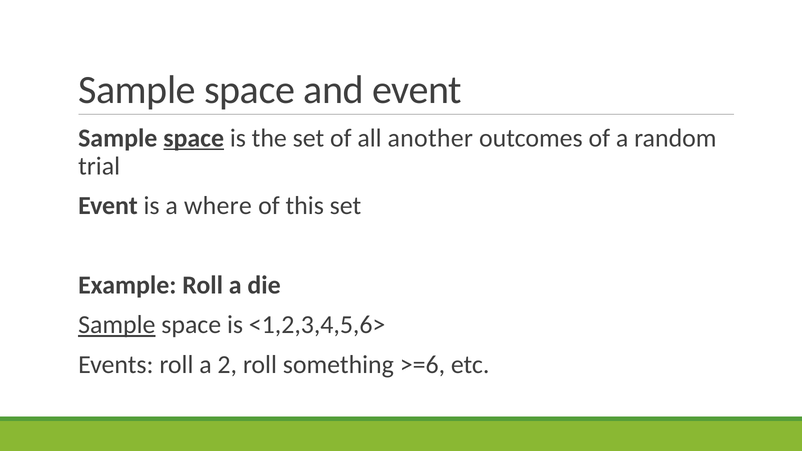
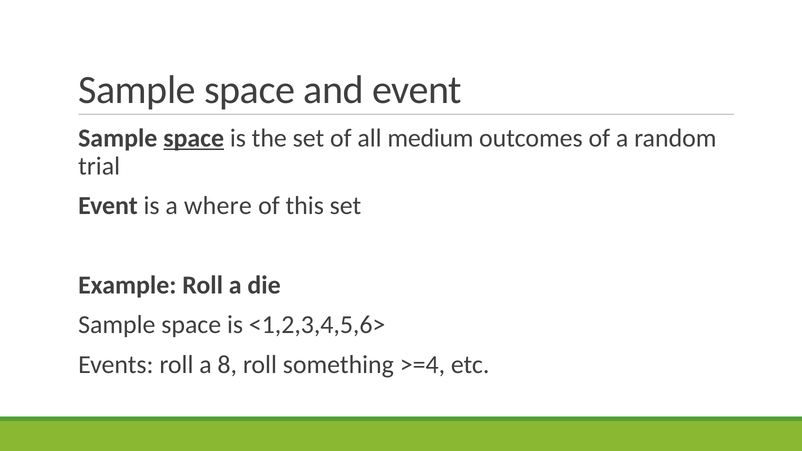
another: another -> medium (431, 138)
Sample underline: present -> none (117, 325)
2: 2 -> 8 (227, 365)
>=6: >=6 -> >=4 (422, 365)
